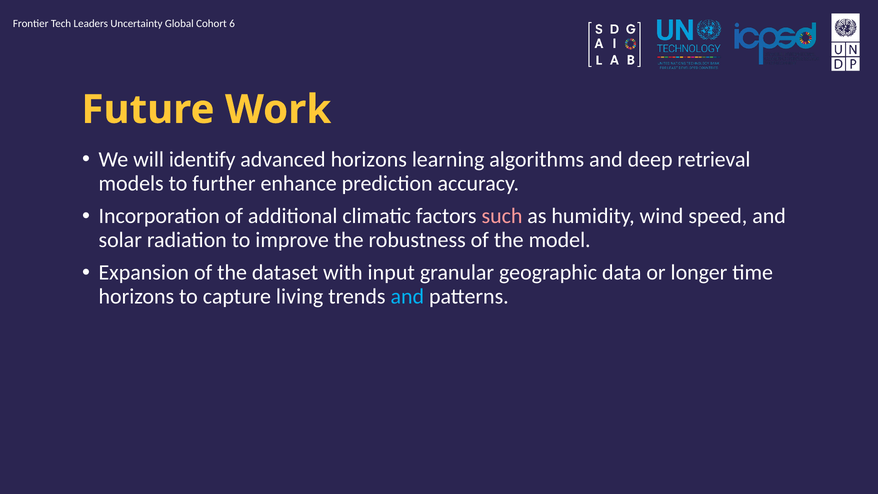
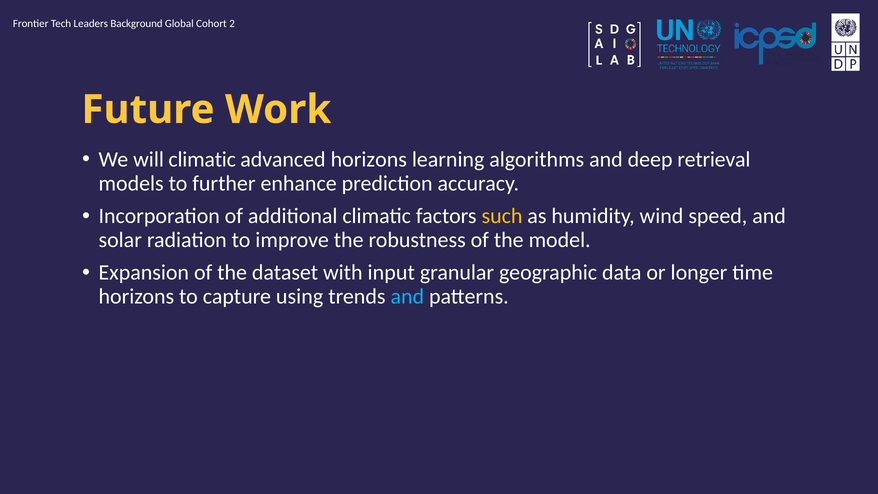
Uncertainty: Uncertainty -> Background (137, 23)
6: 6 -> 2 (232, 23)
will identify: identify -> climatic (202, 160)
such colour: pink -> yellow (502, 216)
living: living -> using (300, 296)
